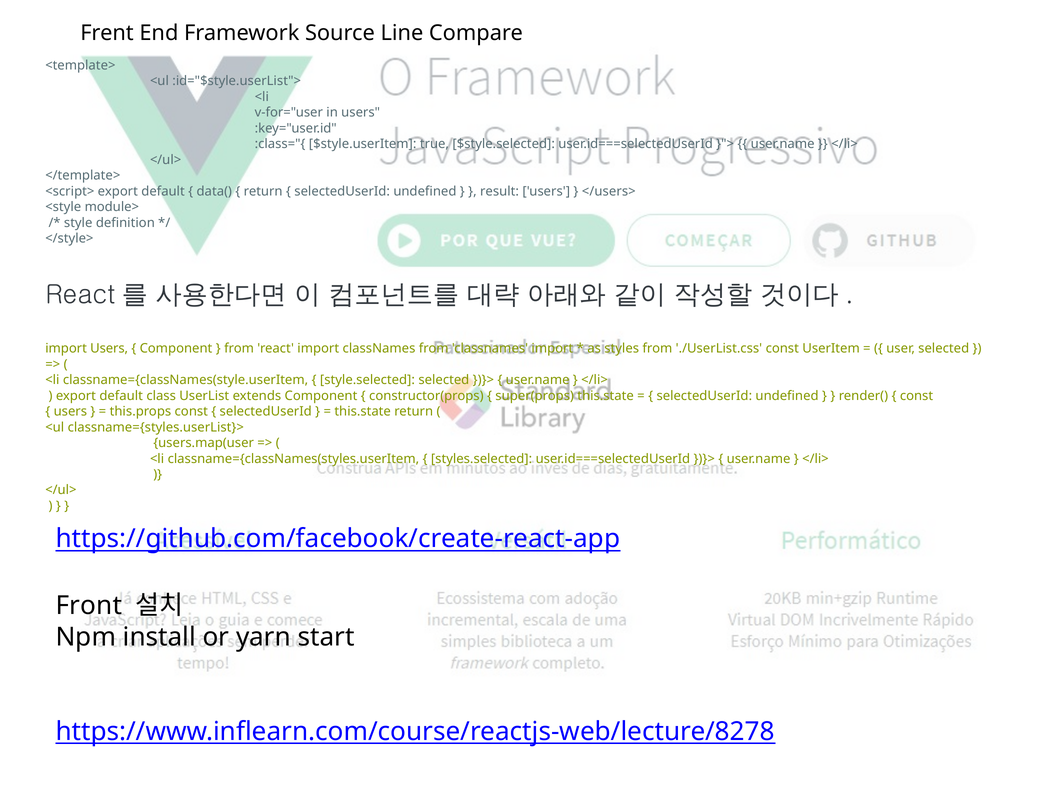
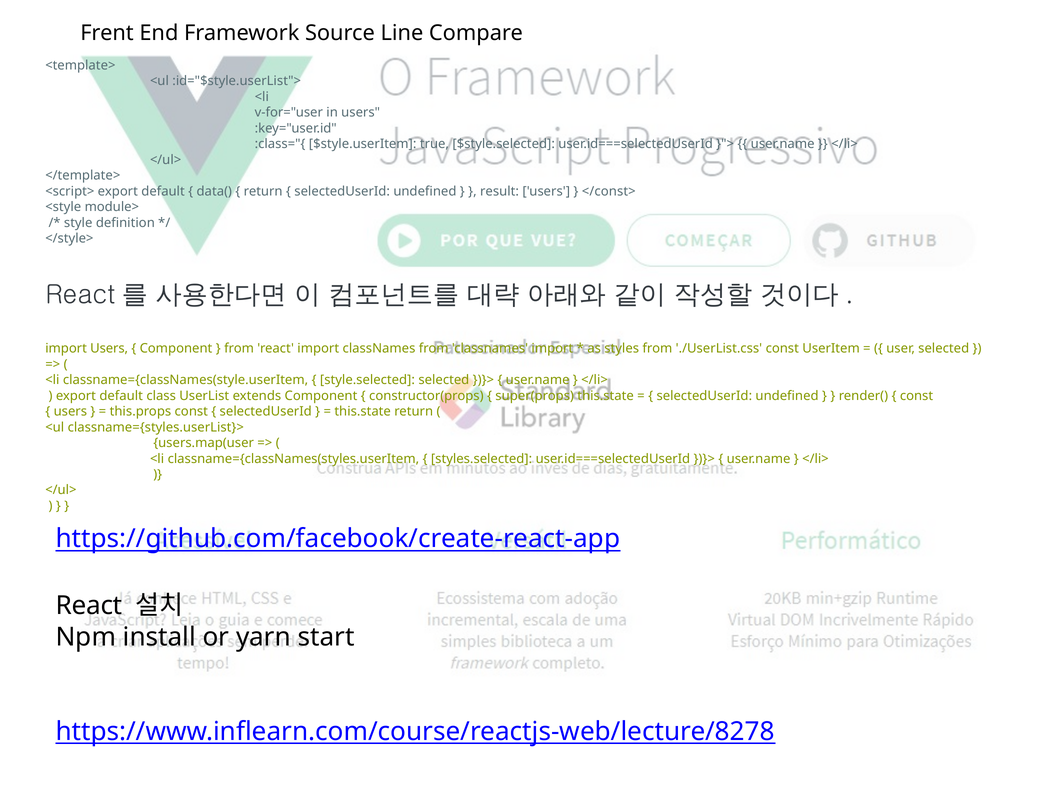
</users>: </users> -> </const> (609, 191)
Front: Front -> React (89, 606)
